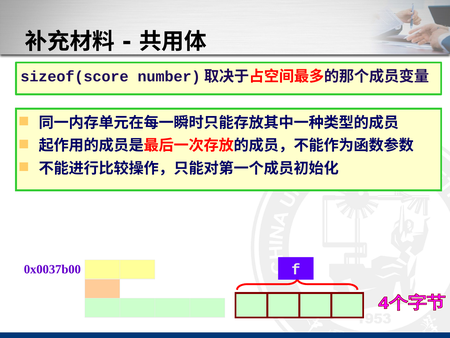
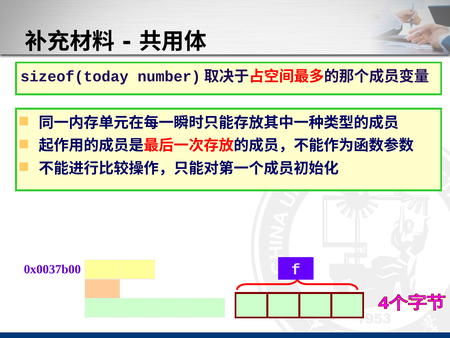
sizeof(score: sizeof(score -> sizeof(today (75, 77)
